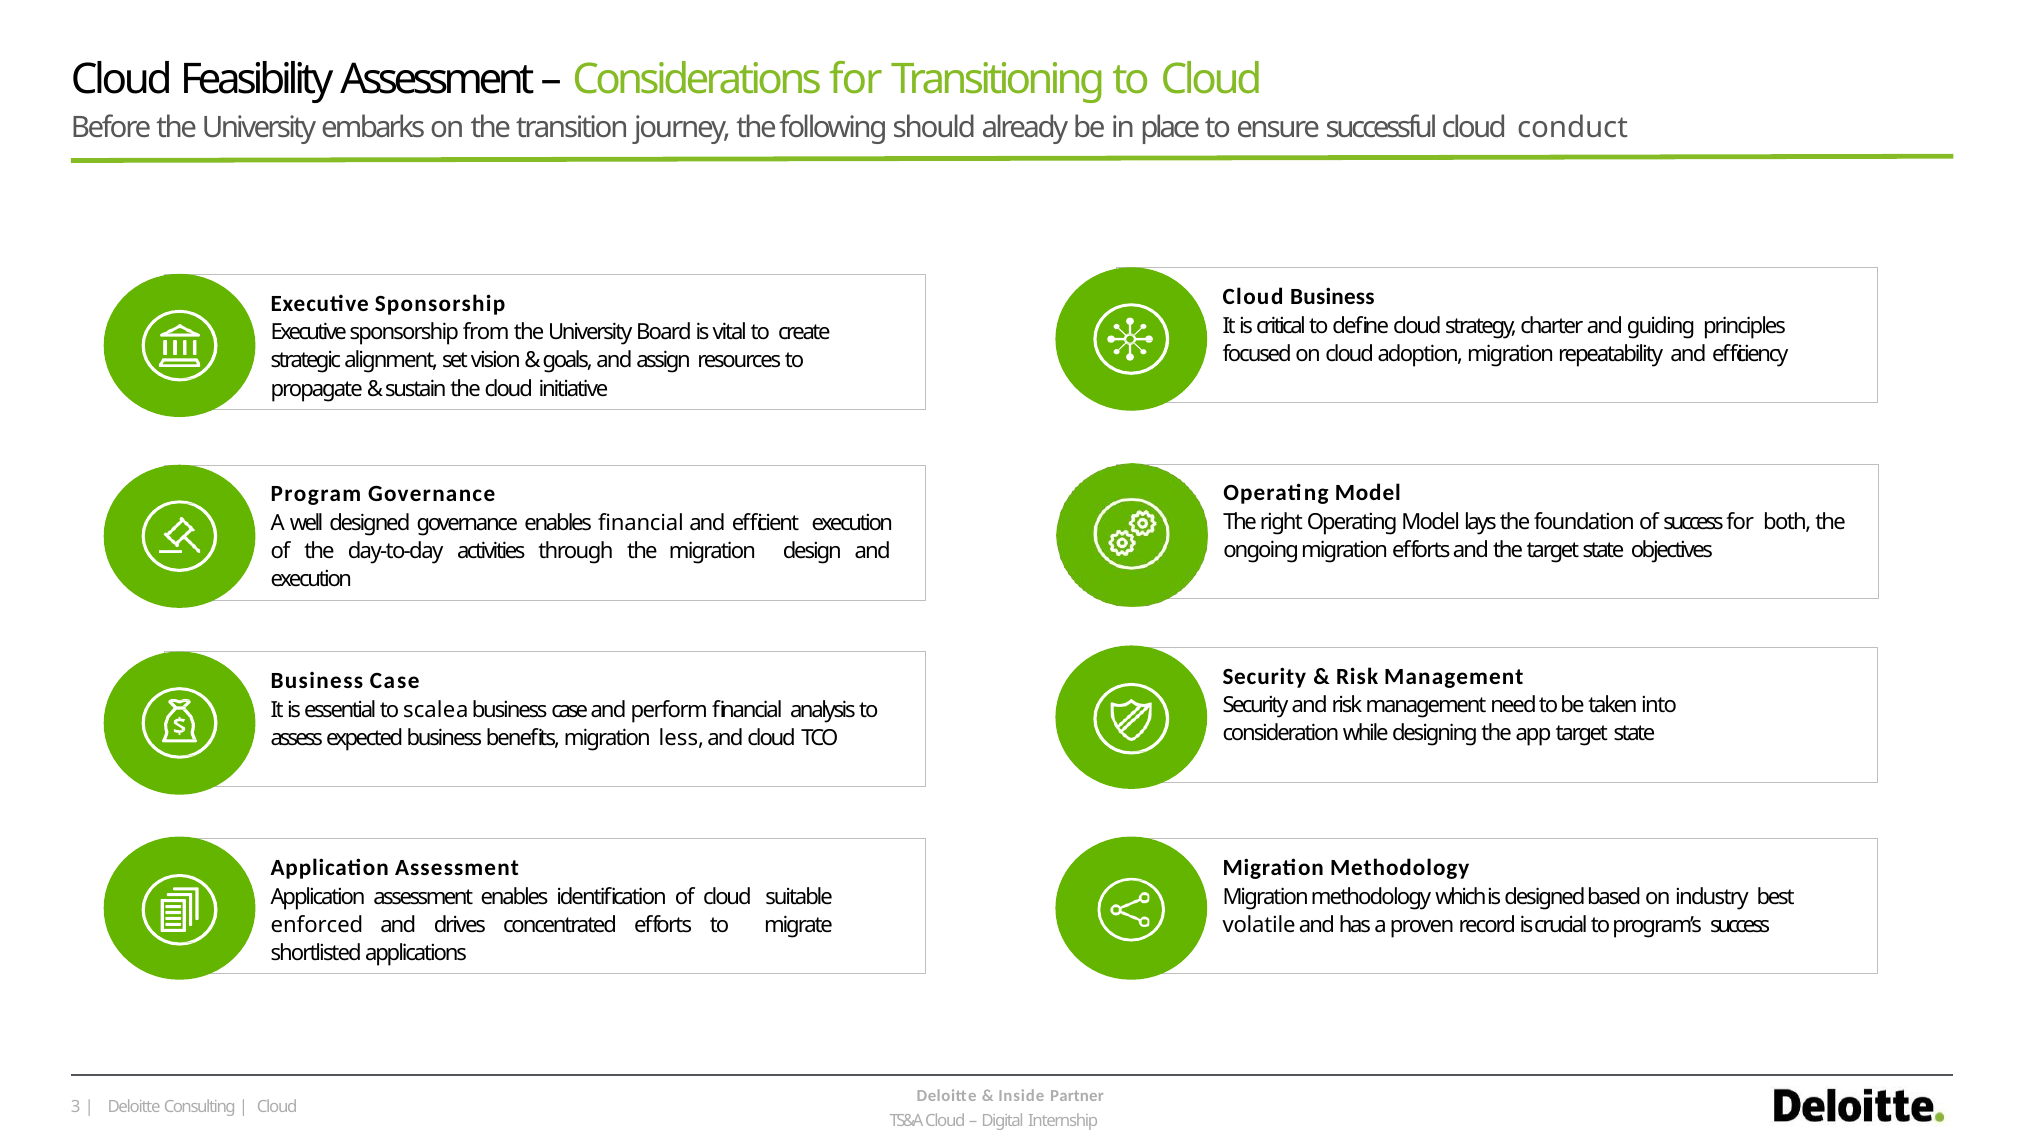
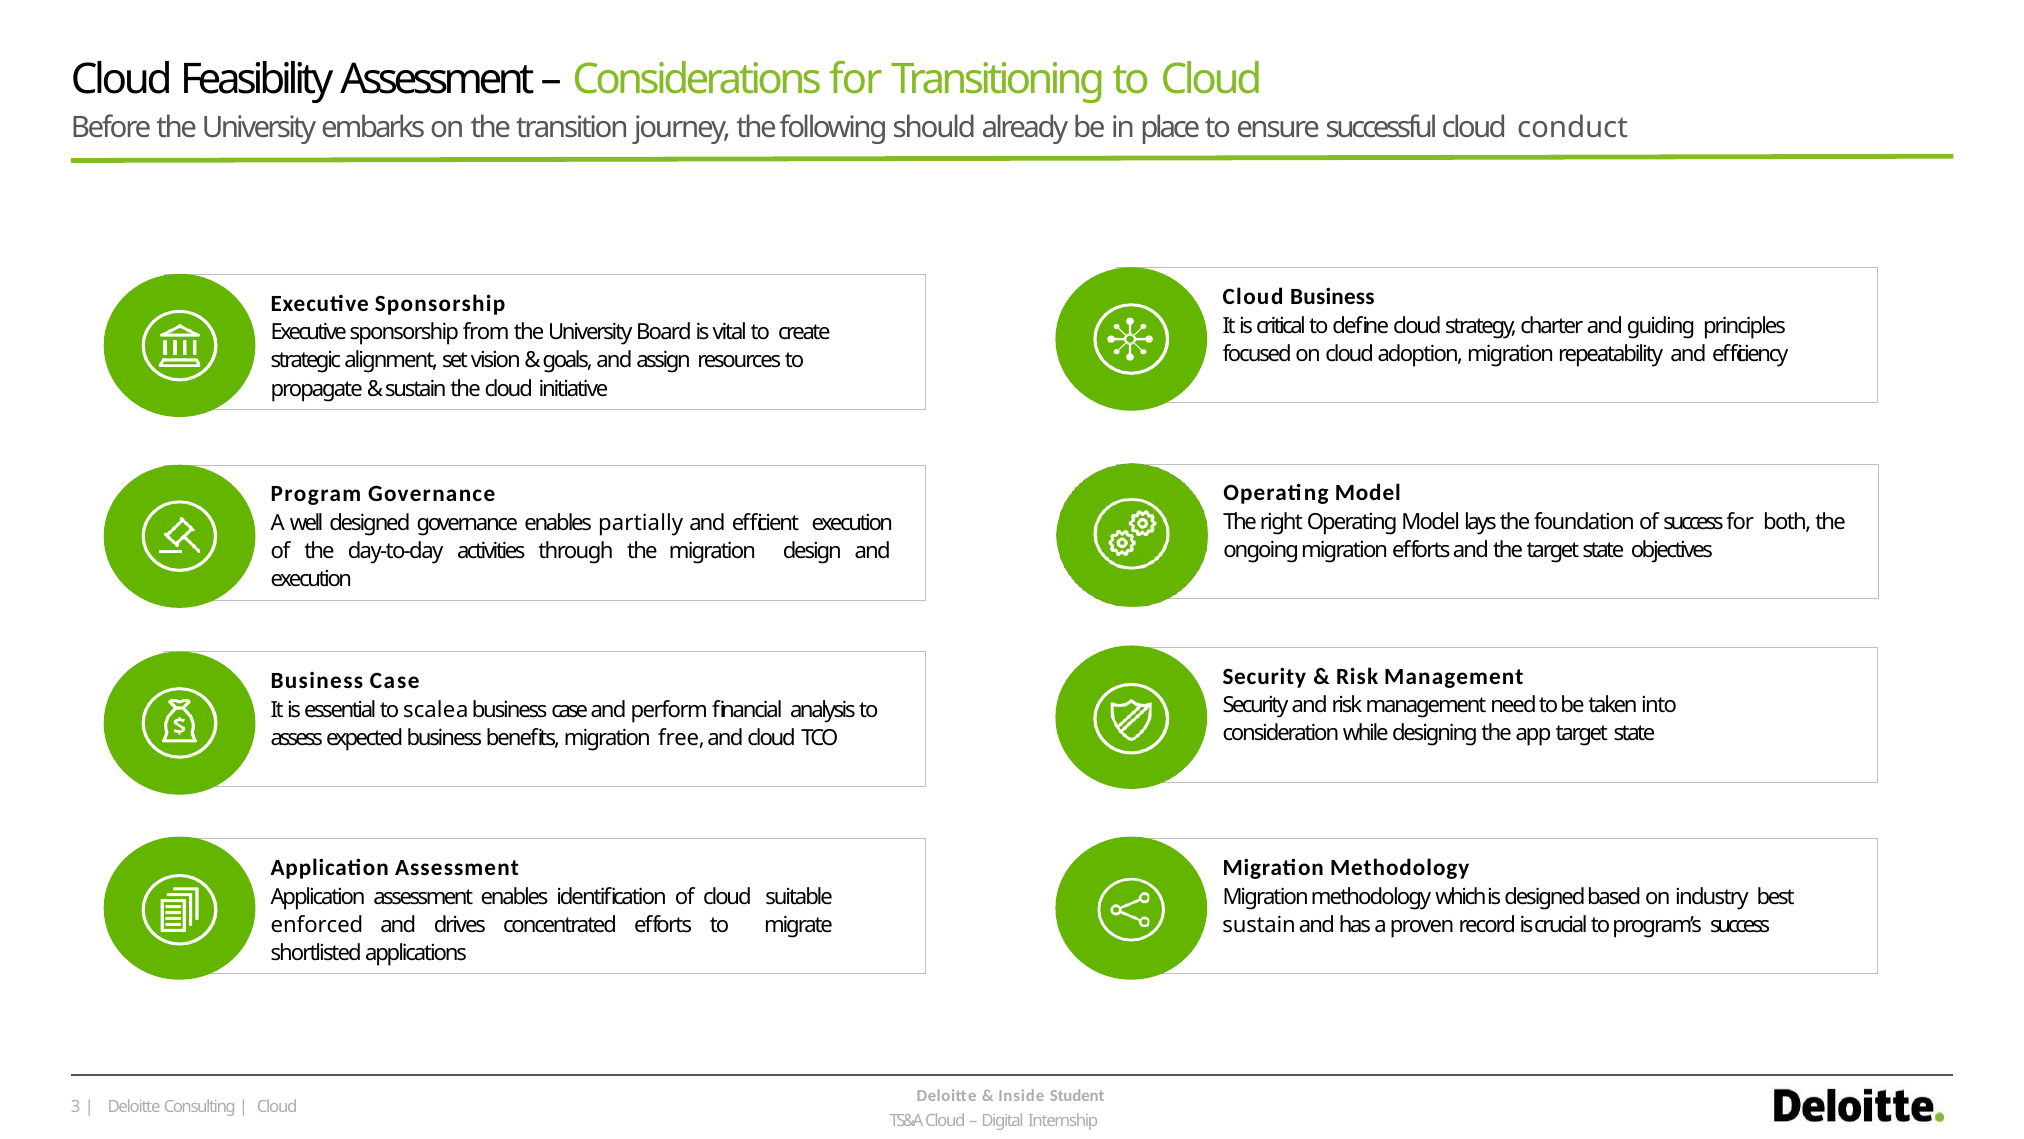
enables financial: financial -> partially (641, 523)
less: less -> free (682, 738)
volatile: volatile -> sustain (1259, 925)
Partner: Partner -> Student (1077, 1096)
